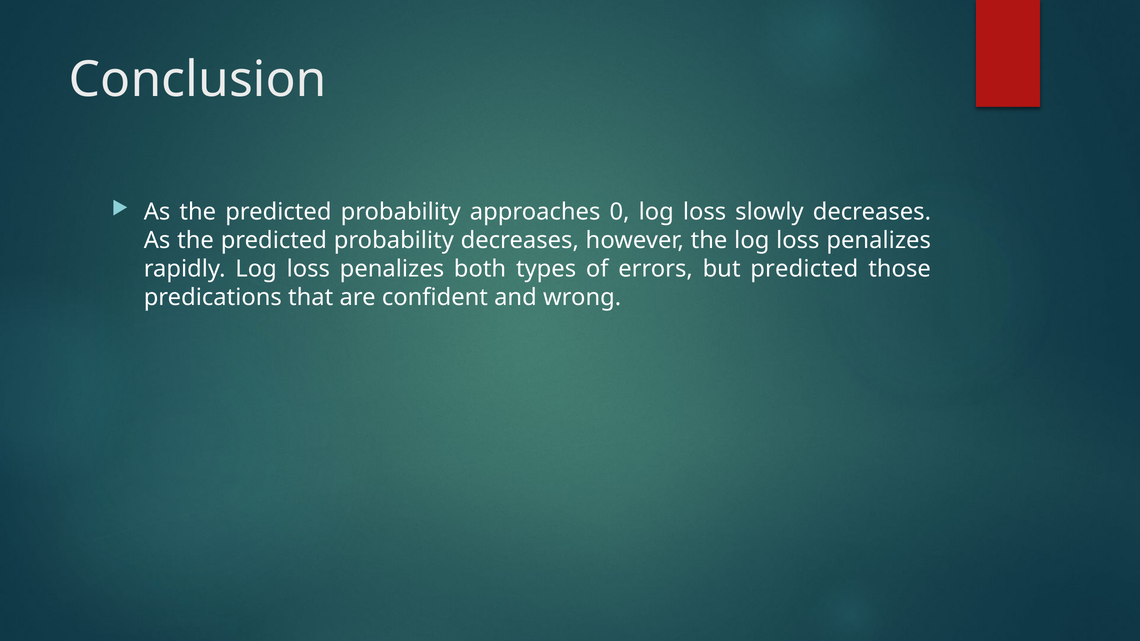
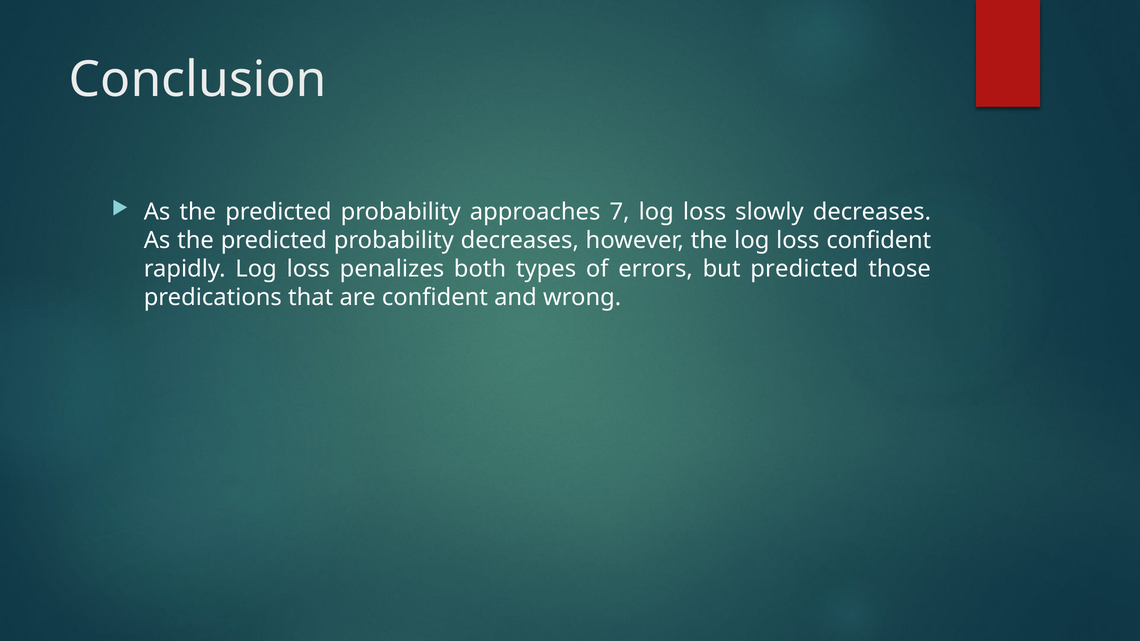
0: 0 -> 7 (620, 212)
the log loss penalizes: penalizes -> confident (879, 241)
